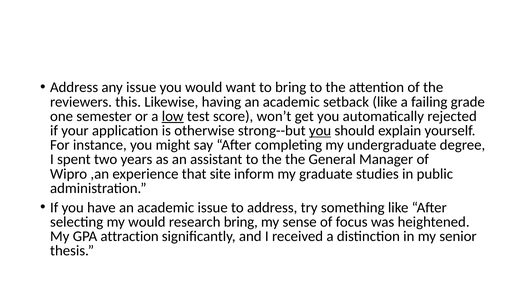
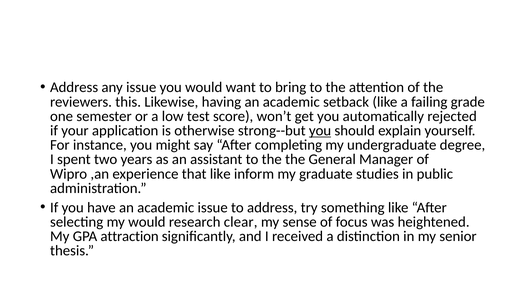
low underline: present -> none (173, 116)
that site: site -> like (220, 174)
research bring: bring -> clear (241, 222)
